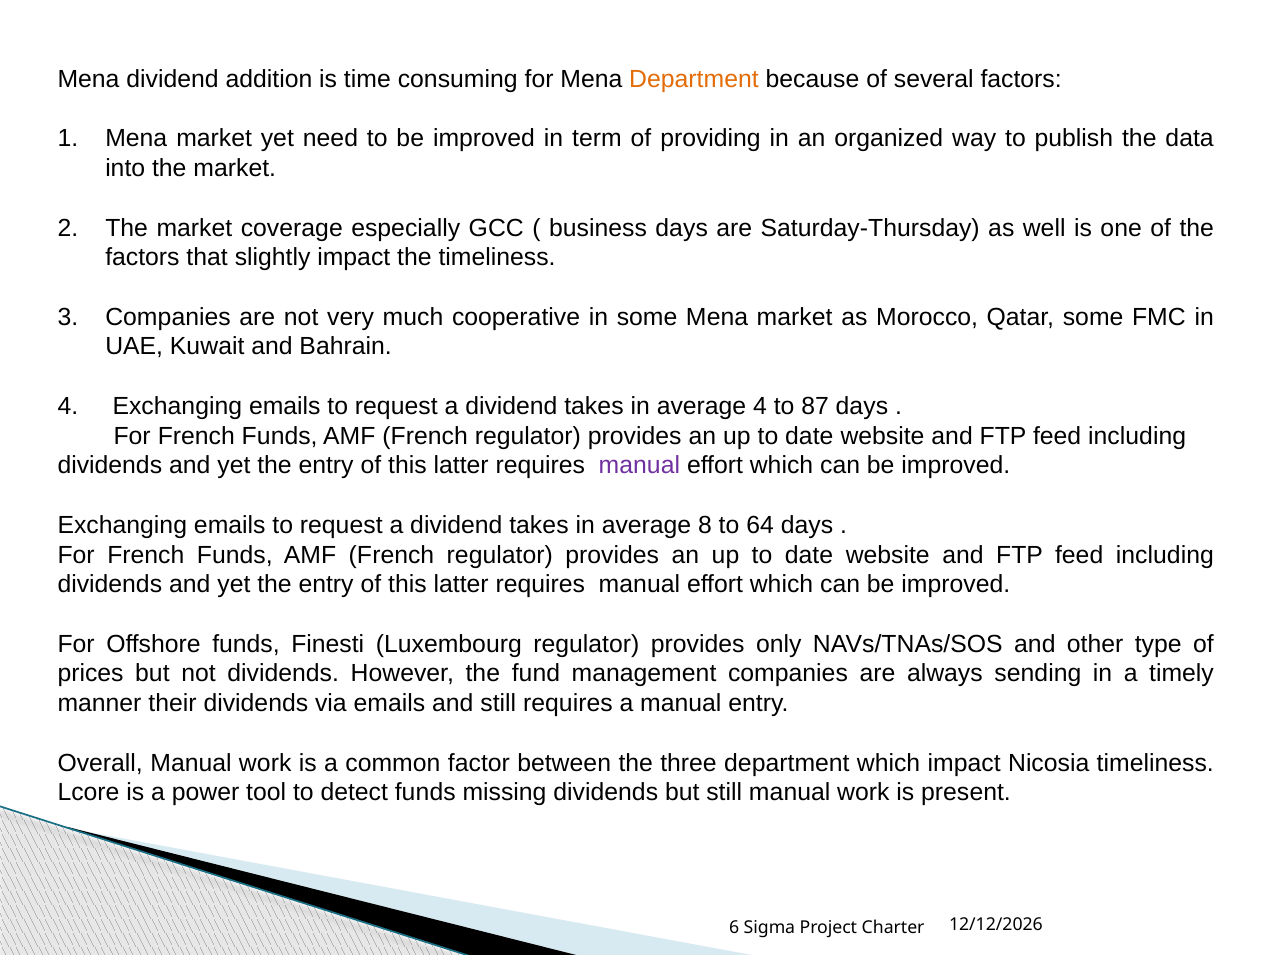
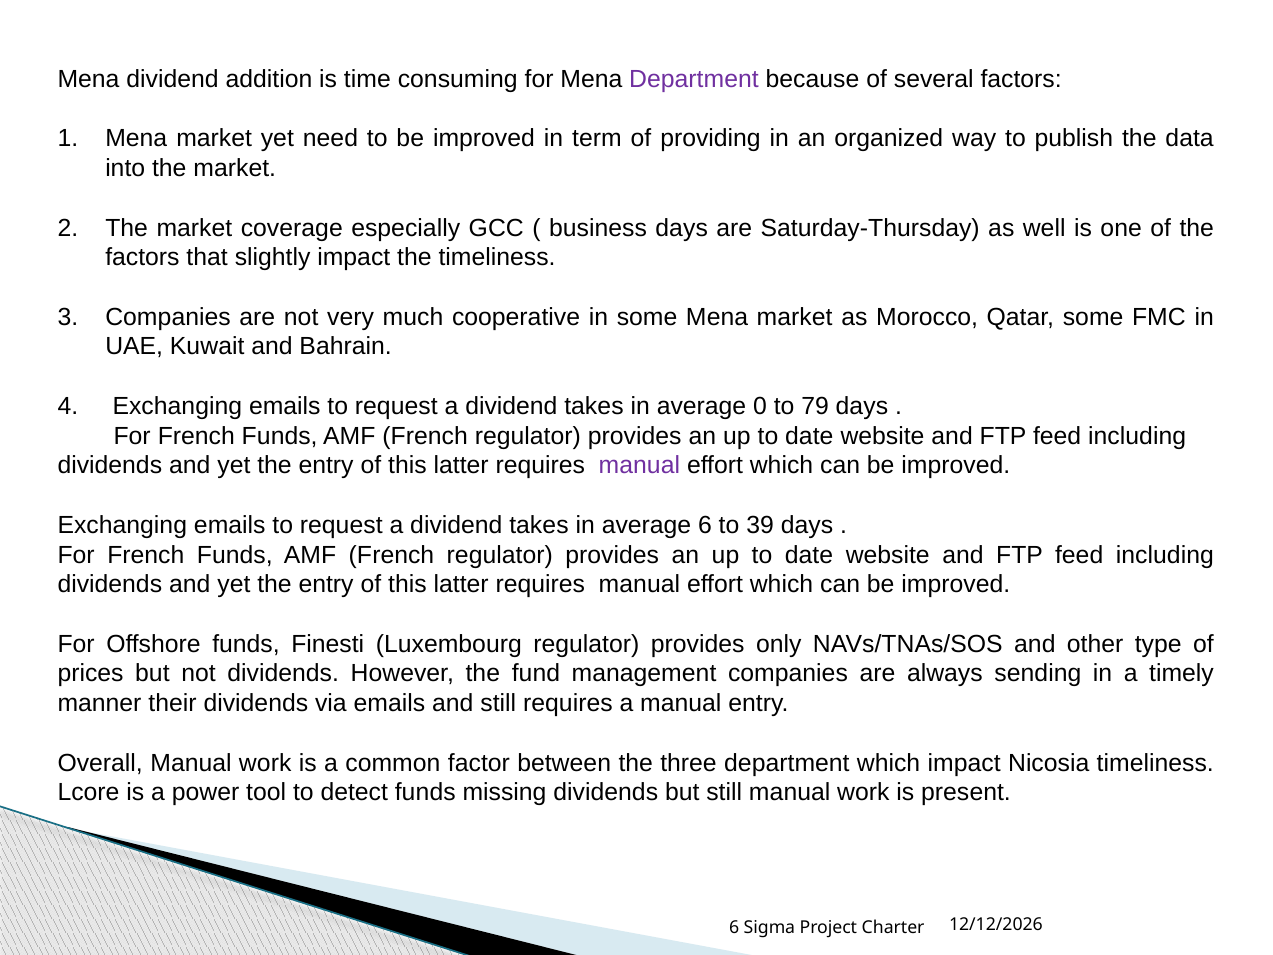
Department colour: orange -> purple (694, 79)
average 4: 4 -> 0 (760, 406)
87: 87 -> 79 (815, 406)
average 8: 8 -> 6 (705, 525)
64: 64 -> 39 (760, 525)
